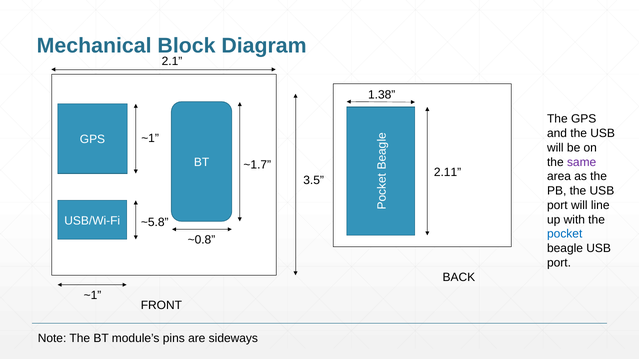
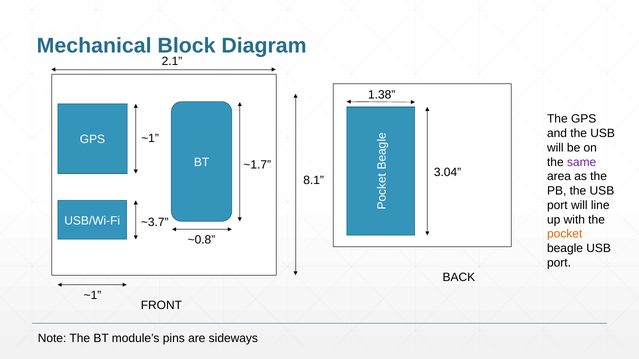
2.11: 2.11 -> 3.04 (448, 172)
3.5: 3.5 -> 8.1 (314, 180)
~5.8: ~5.8 -> ~3.7 (155, 222)
pocket colour: blue -> orange (565, 234)
